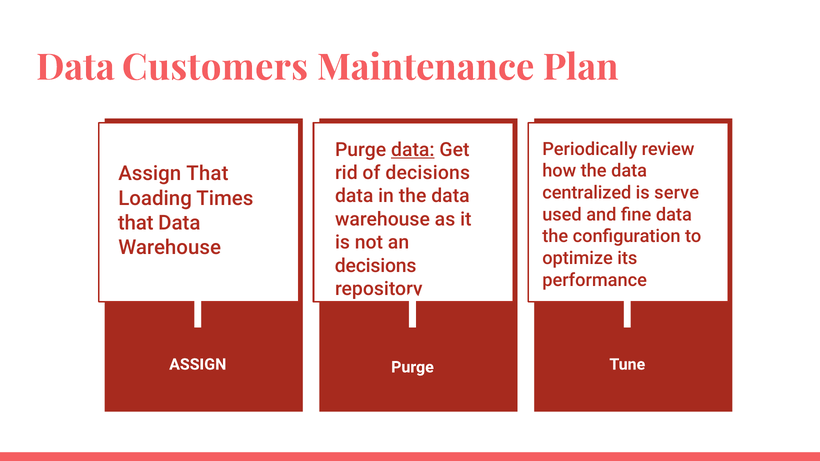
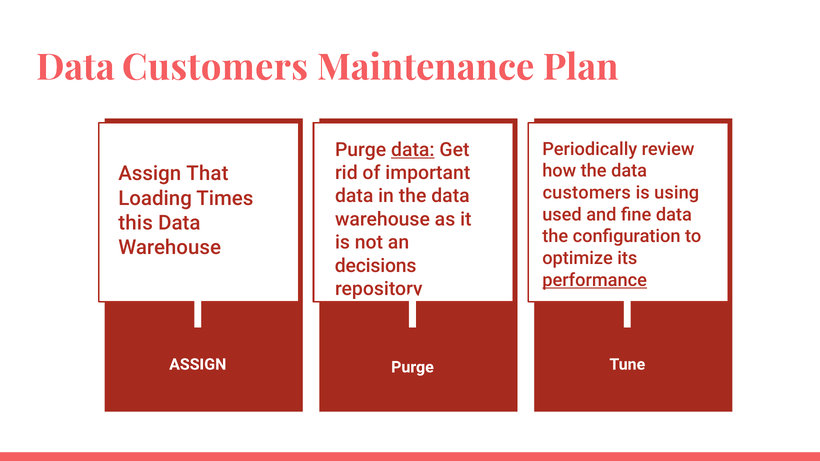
of decisions: decisions -> important (428, 173)
centralized: centralized -> customers (587, 193)
serve: serve -> using (677, 193)
that: that -> this (136, 223)
performance underline: none -> present (595, 280)
